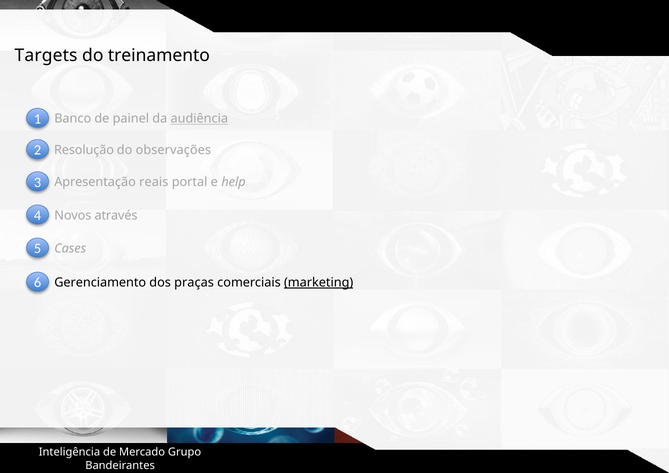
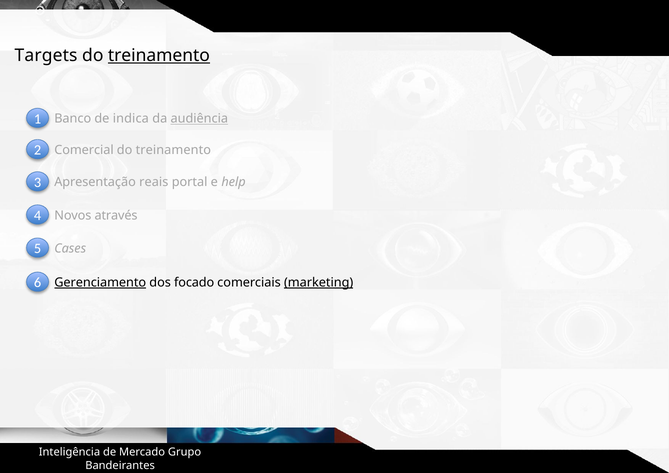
treinamento underline: none -> present (159, 56)
painel: painel -> indica (131, 119)
Resolução: Resolução -> Comercial (84, 150)
observações: observações -> treinamento (173, 150)
Gerenciamento underline: none -> present (100, 283)
praças: praças -> focado (194, 283)
